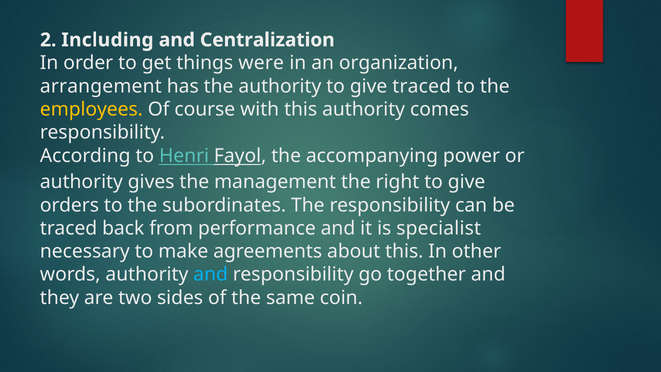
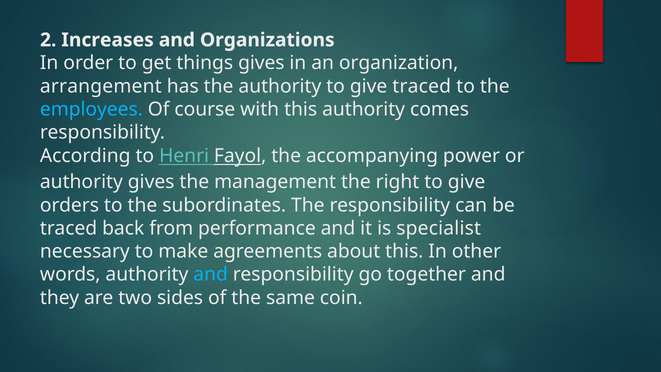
Including: Including -> Increases (108, 40)
Centralization: Centralization -> Organizations (267, 40)
things were: were -> gives (261, 63)
employees colour: yellow -> light blue (91, 109)
